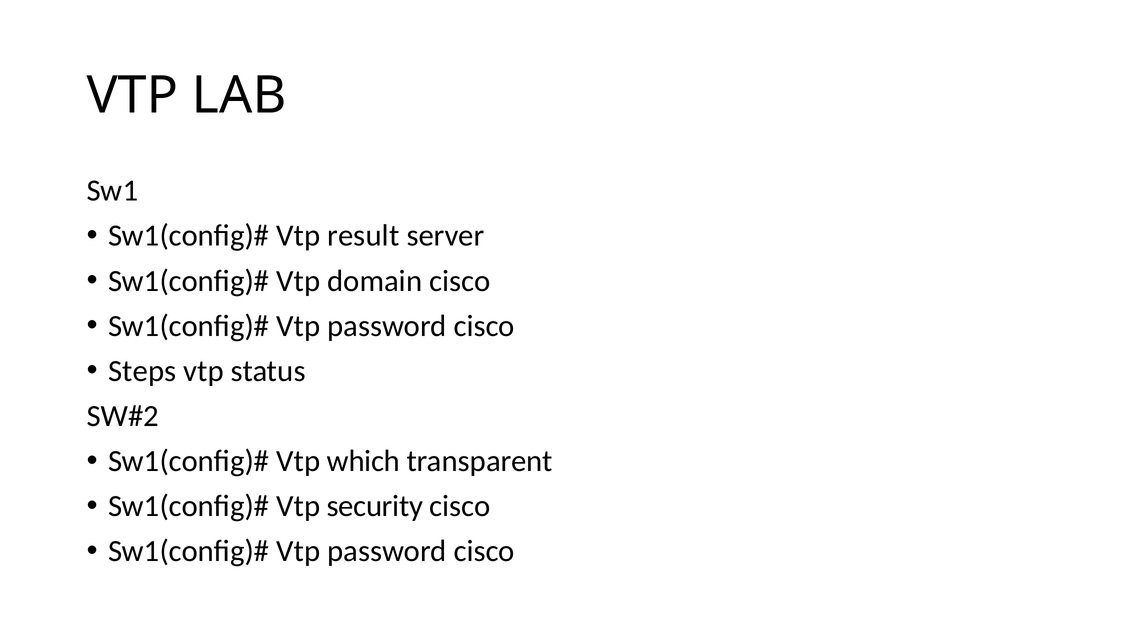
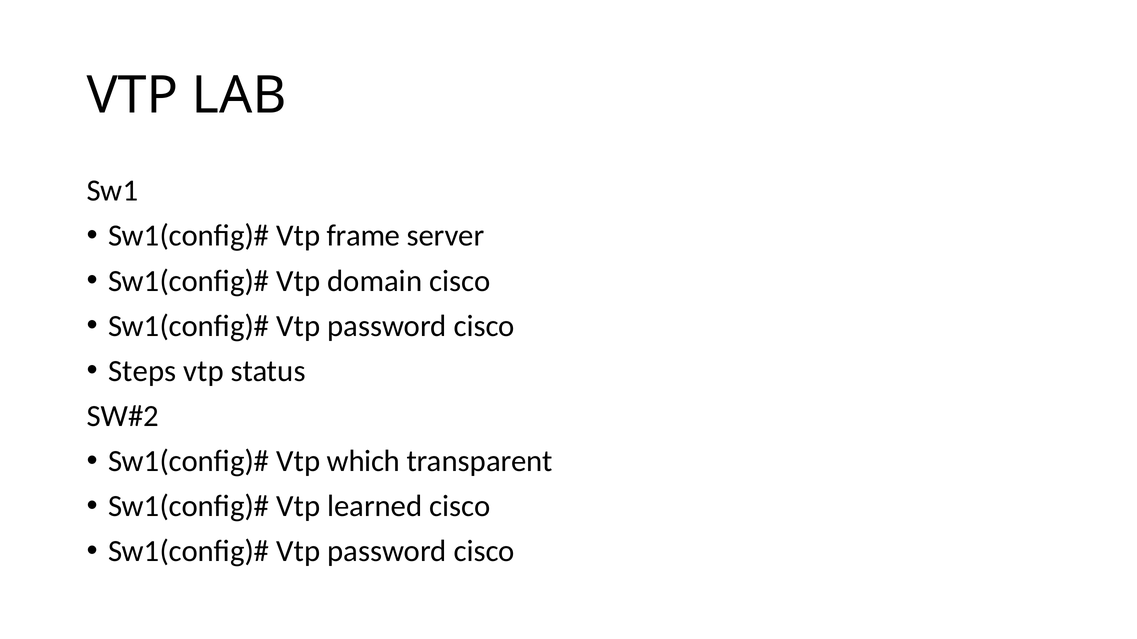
result: result -> frame (364, 236)
security: security -> learned (375, 507)
